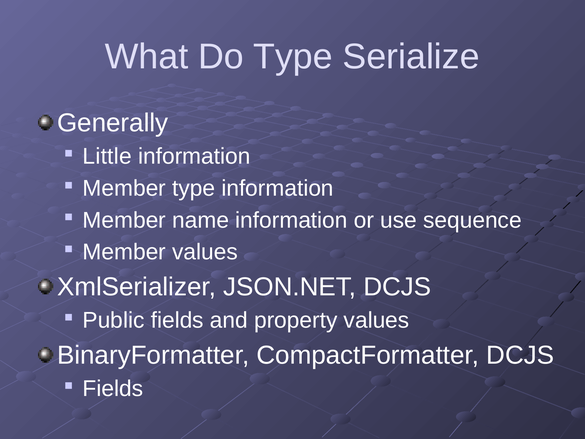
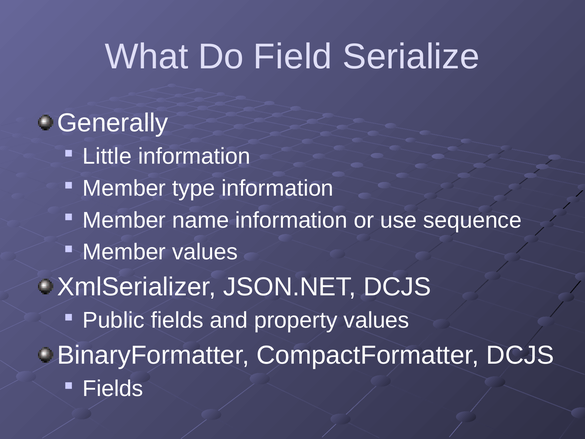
Do Type: Type -> Field (293, 57)
